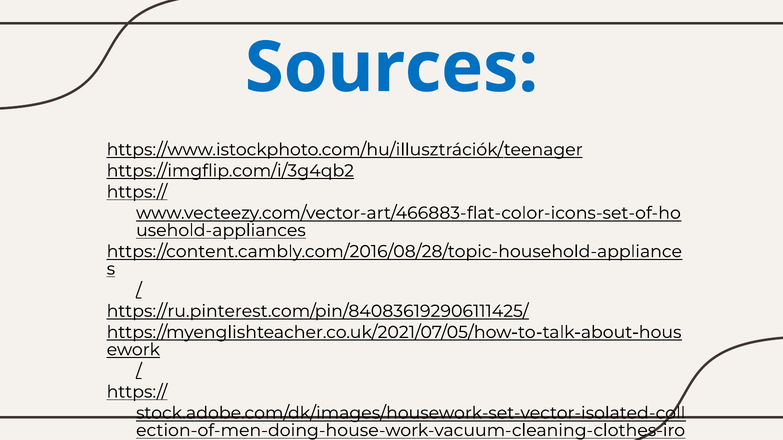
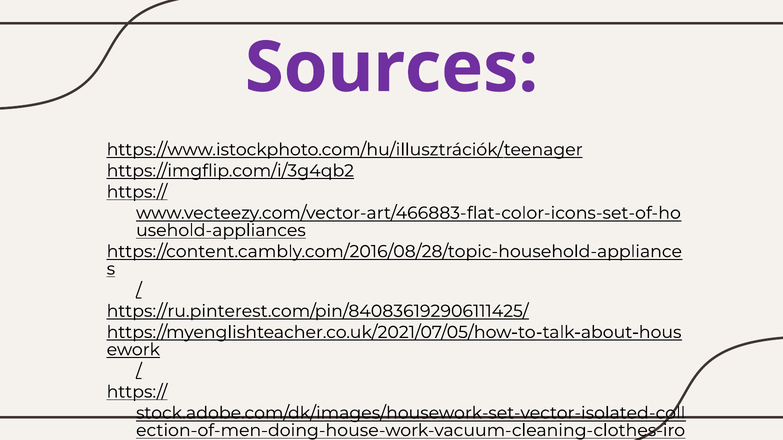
Sources colour: blue -> purple (392, 68)
